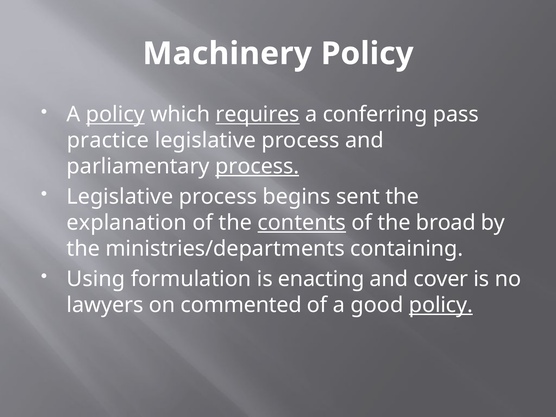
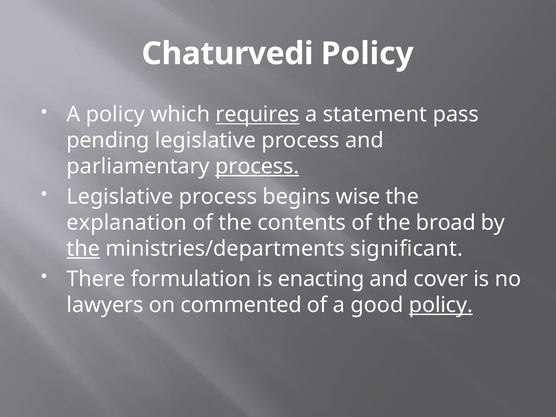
Machinery: Machinery -> Chaturvedi (228, 54)
policy underline: present -> none (115, 115)
conferring: conferring -> statement (375, 115)
practice: practice -> pending (108, 140)
sent: sent -> wise (358, 197)
contents underline: present -> none (302, 223)
the underline: none -> present (83, 249)
containing: containing -> significant (407, 249)
Using: Using -> There (96, 279)
